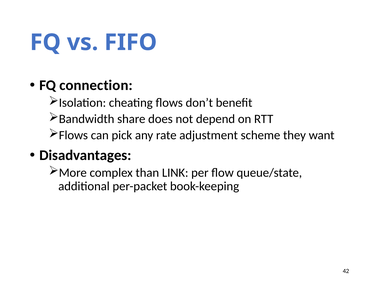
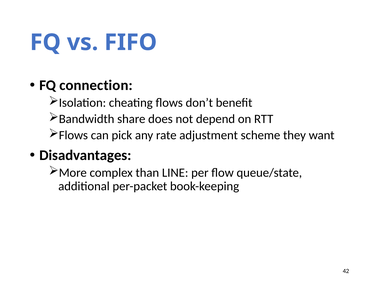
LINK: LINK -> LINE (175, 173)
